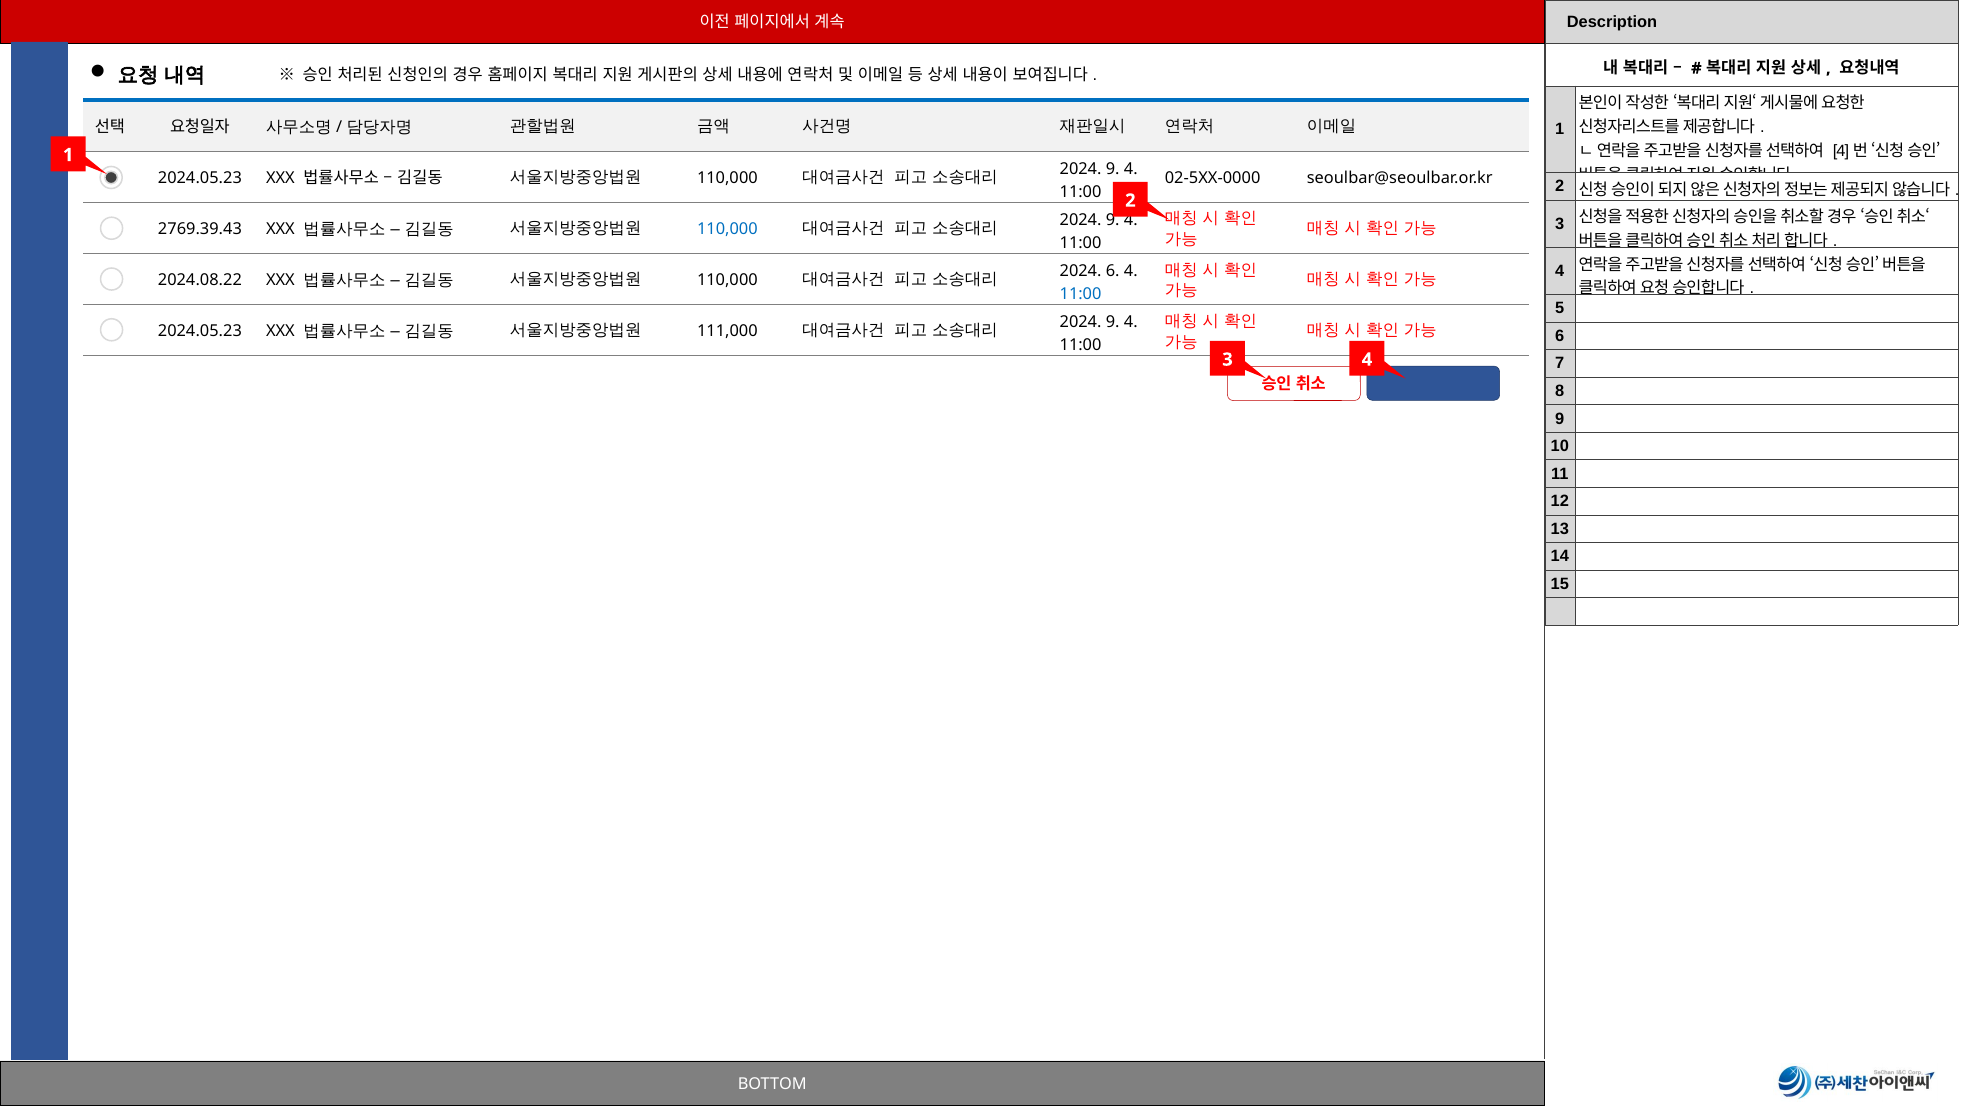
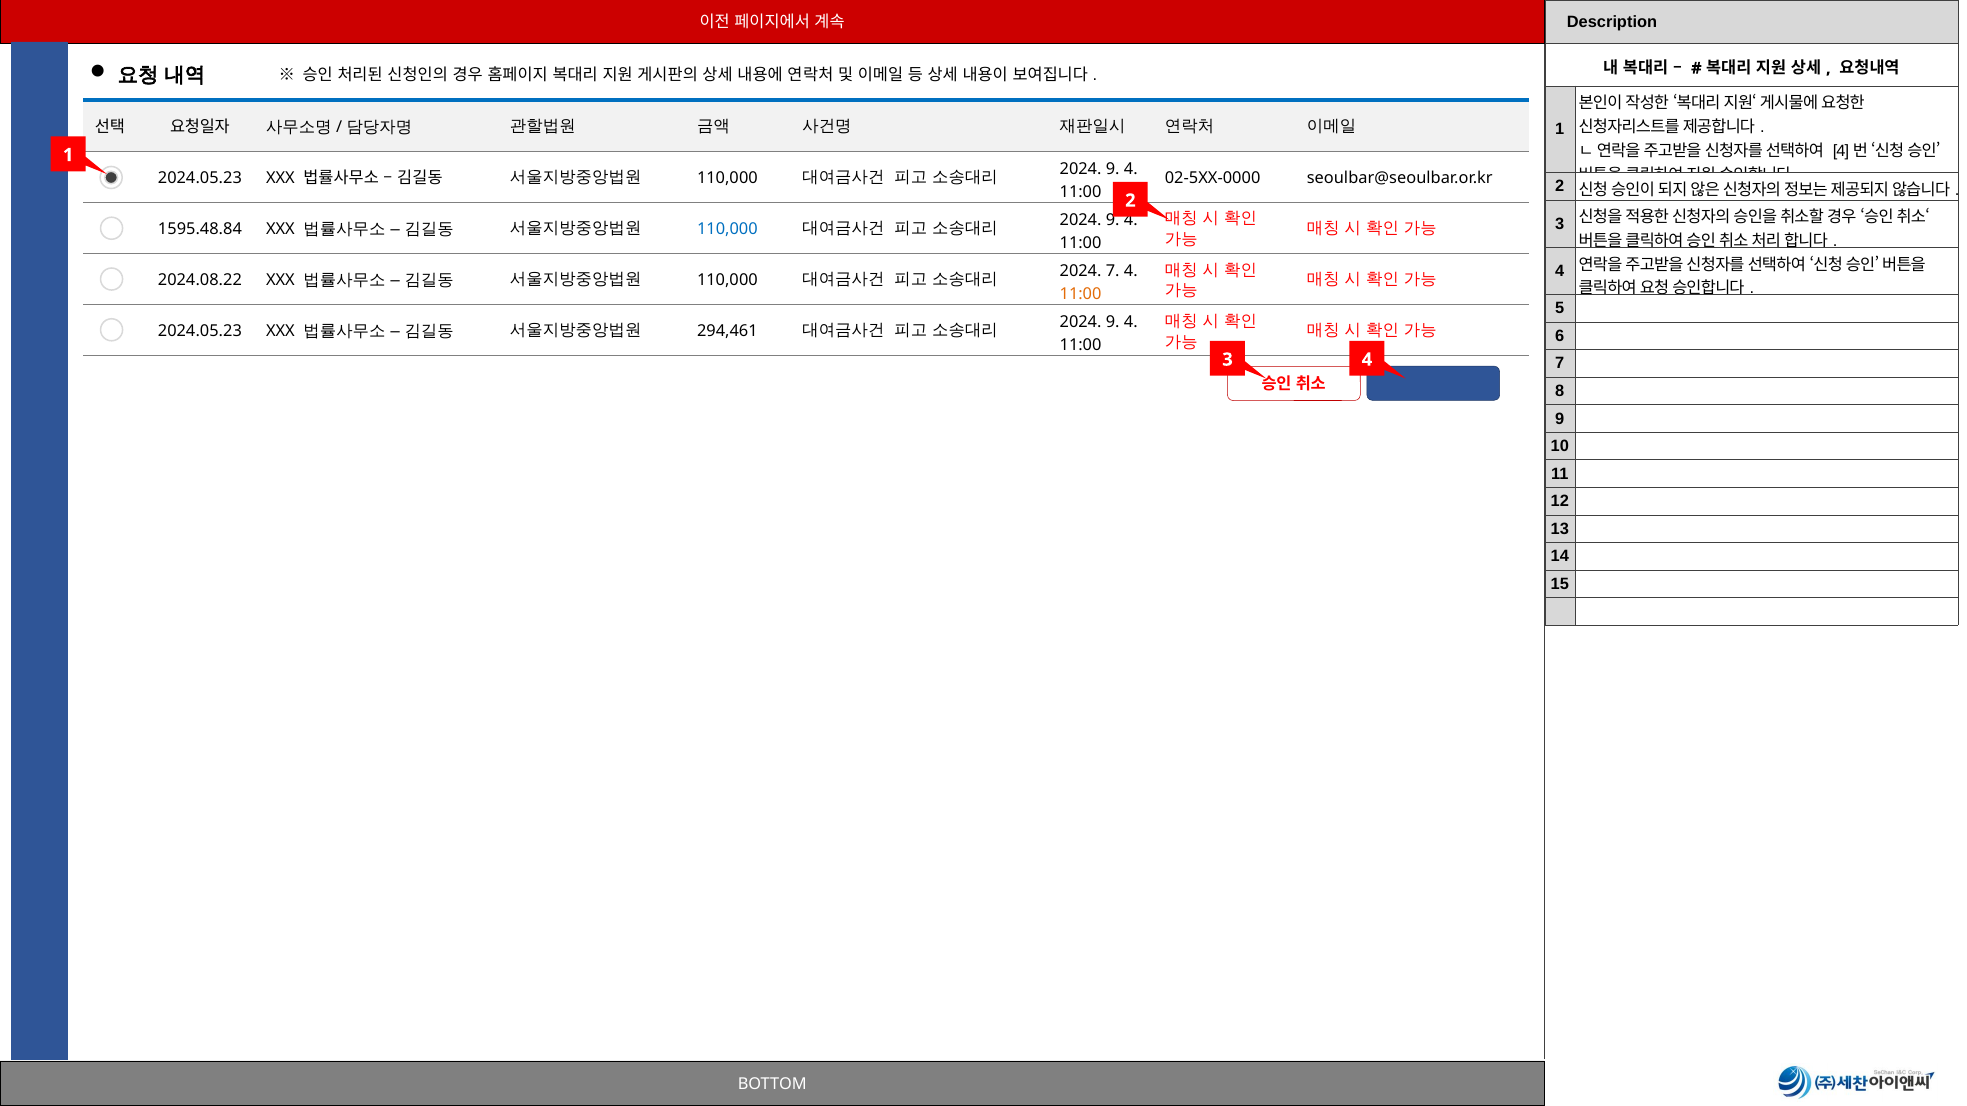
2769.39.43: 2769.39.43 -> 1595.48.84 (200, 229)
2024 6: 6 -> 7 (1113, 272)
11:00 colour: blue -> orange (1081, 294)
111,000: 111,000 -> 294,461 (727, 331)
